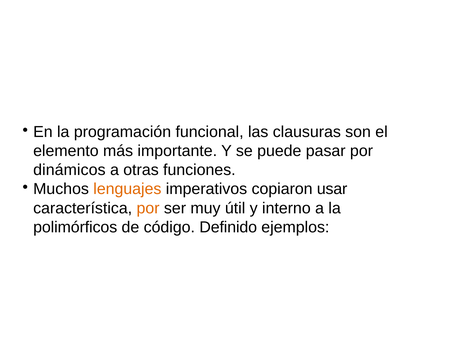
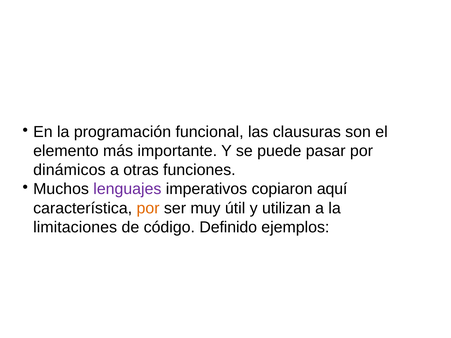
lenguajes colour: orange -> purple (127, 189)
usar: usar -> aquí (332, 189)
interno: interno -> utilizan (286, 208)
polimórficos: polimórficos -> limitaciones (75, 227)
